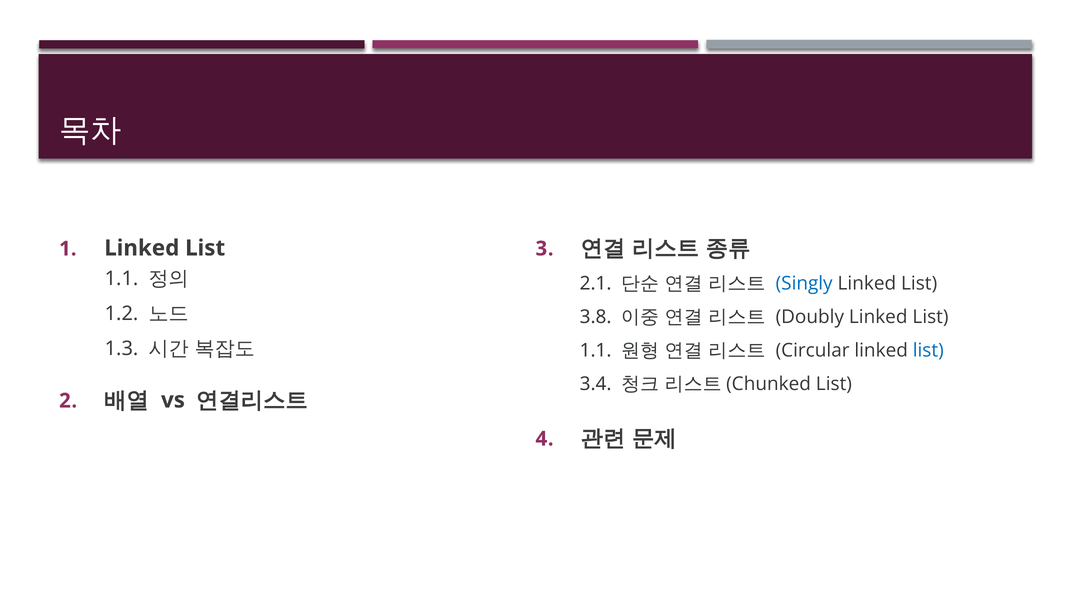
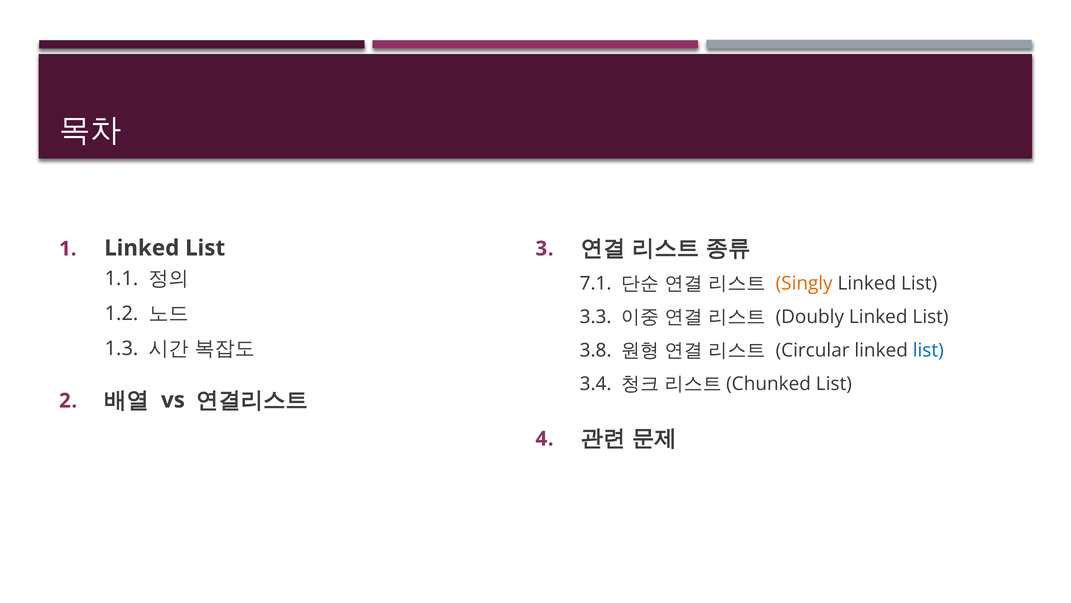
2.1: 2.1 -> 7.1 (596, 283)
Singly colour: blue -> orange (804, 283)
3.8: 3.8 -> 3.3 (596, 317)
1.1: 1.1 -> 3.8 (596, 350)
